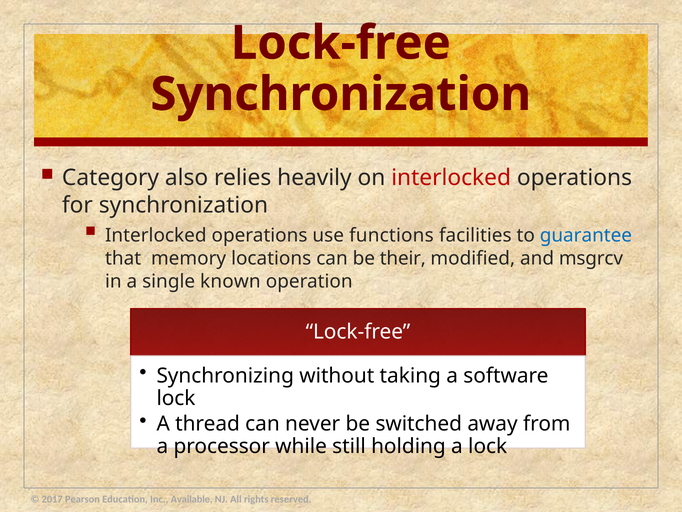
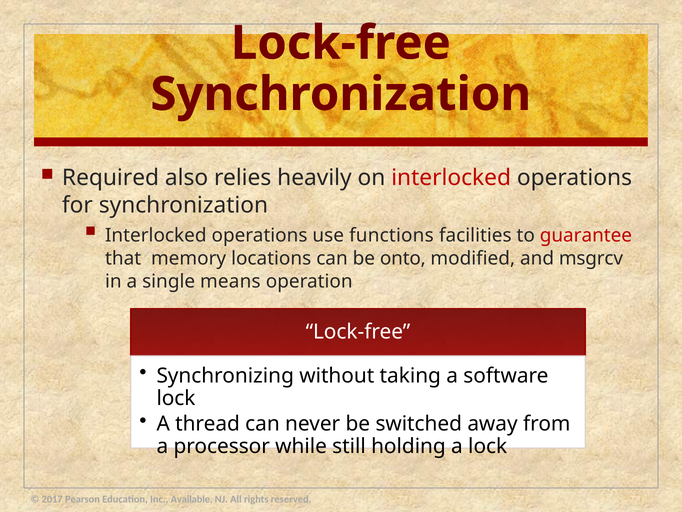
Category: Category -> Required (111, 178)
guarantee colour: blue -> red (586, 236)
their: their -> onto (403, 258)
known: known -> means (230, 281)
